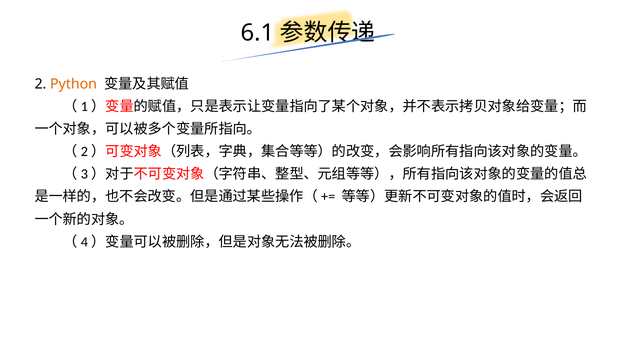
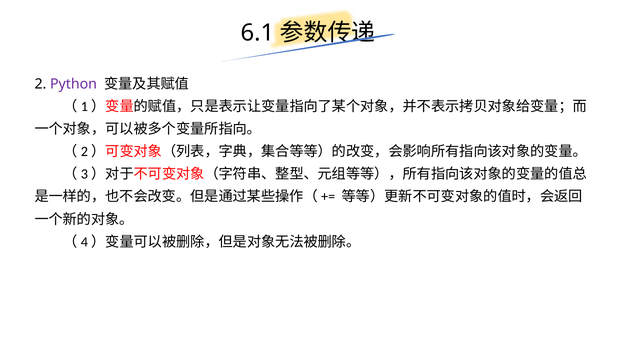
Python colour: orange -> purple (74, 84)
